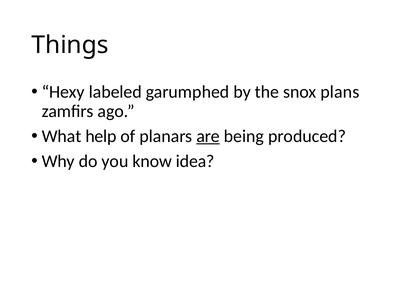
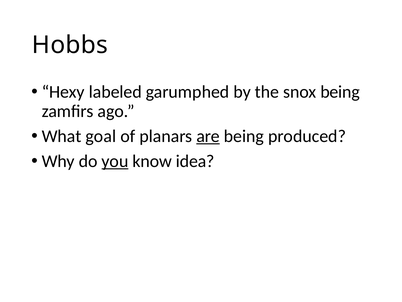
Things: Things -> Hobbs (70, 45)
snox plans: plans -> being (340, 92)
help: help -> goal (101, 136)
you underline: none -> present (115, 161)
